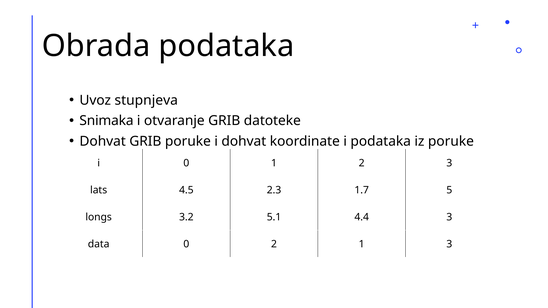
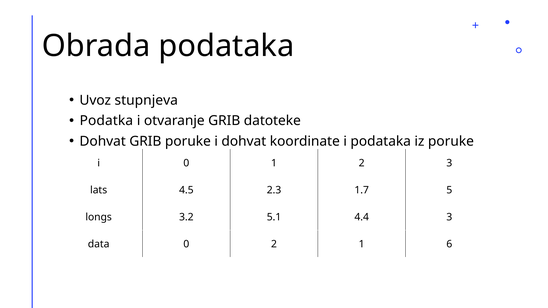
Snimaka: Snimaka -> Podatka (106, 121)
1 3: 3 -> 6 (449, 244)
